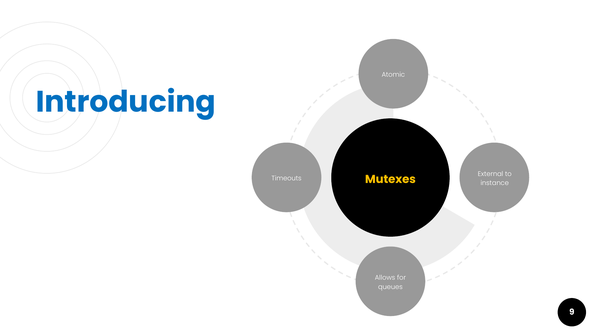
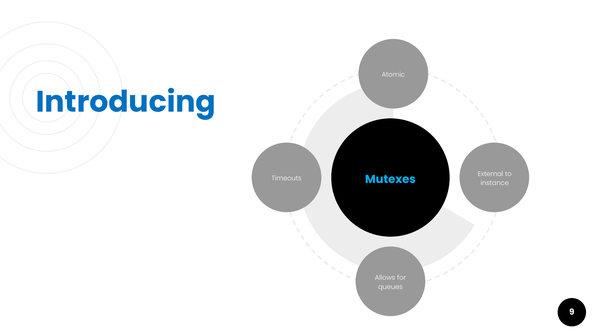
Mutexes colour: yellow -> light blue (390, 179)
